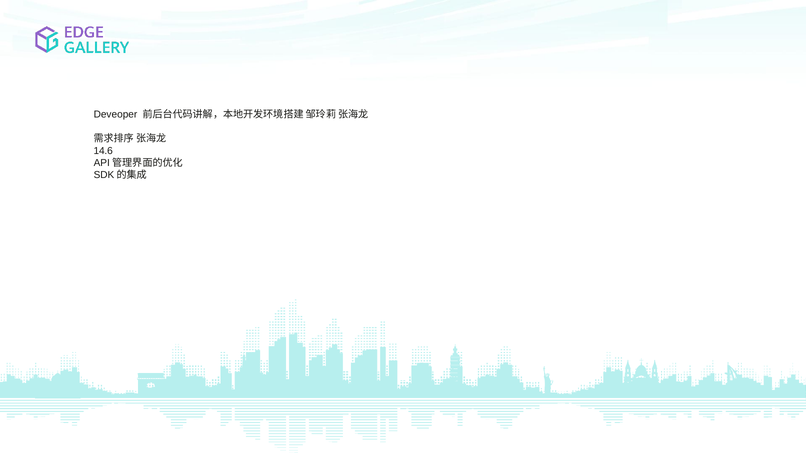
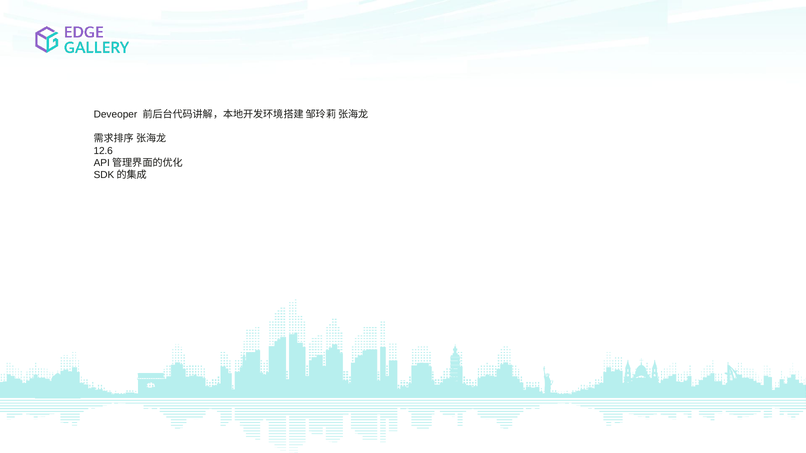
14.6: 14.6 -> 12.6 (103, 151)
